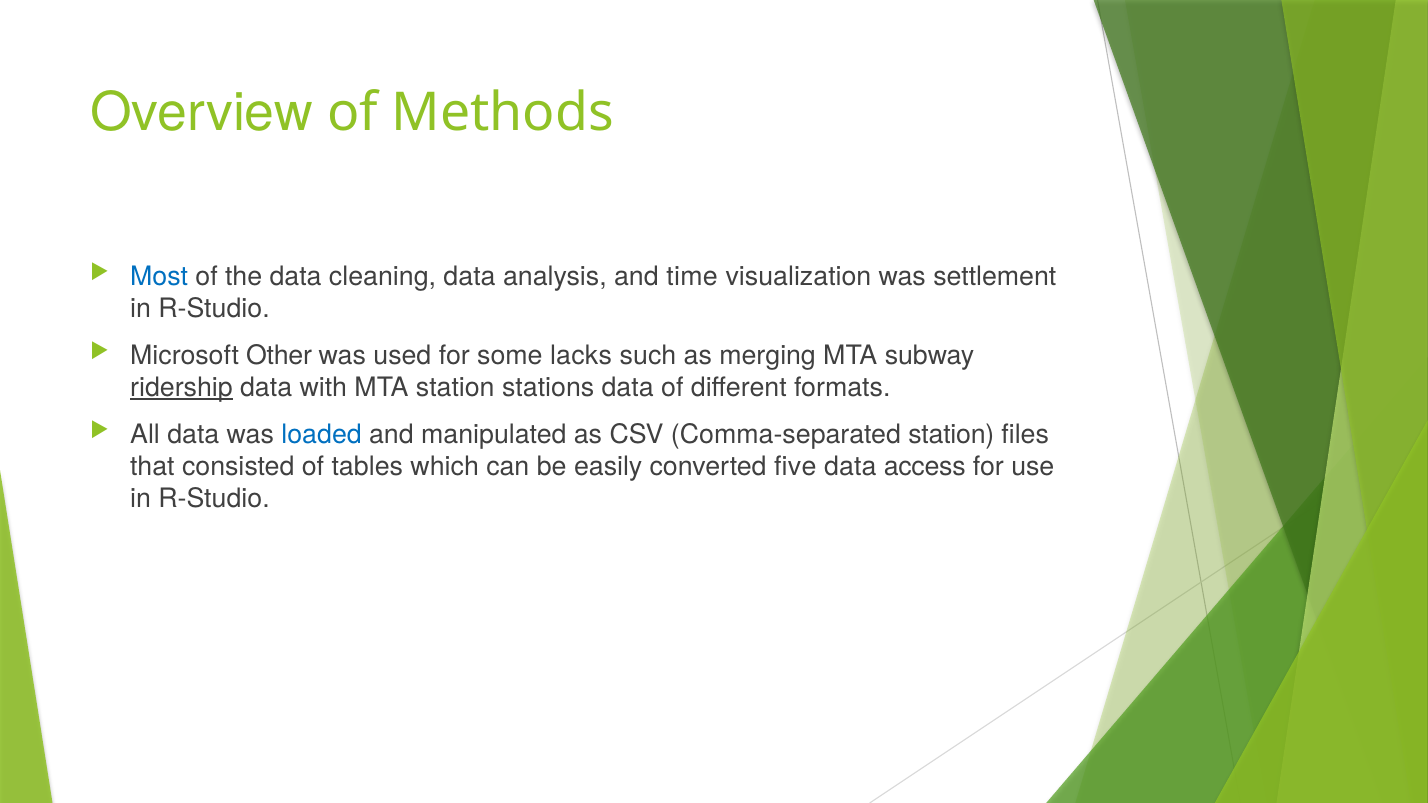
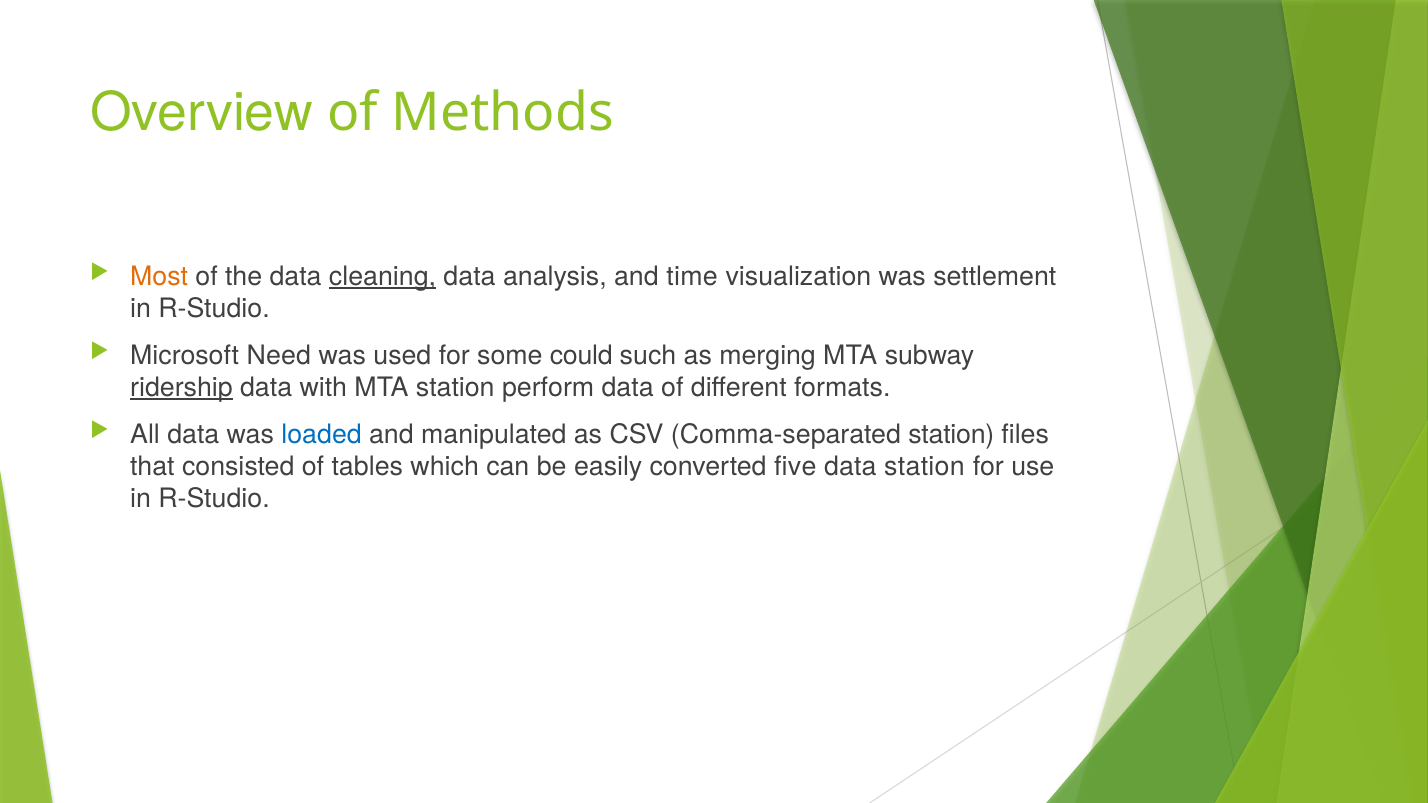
Most colour: blue -> orange (159, 276)
cleaning underline: none -> present (383, 276)
Other: Other -> Need (279, 356)
lacks: lacks -> could (581, 356)
stations: stations -> perform (548, 388)
data access: access -> station (924, 467)
